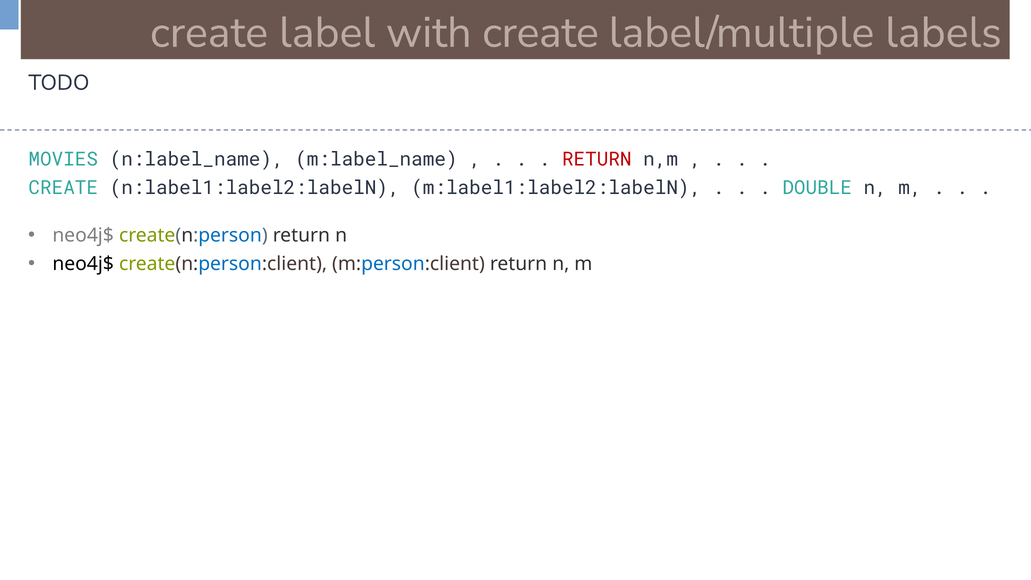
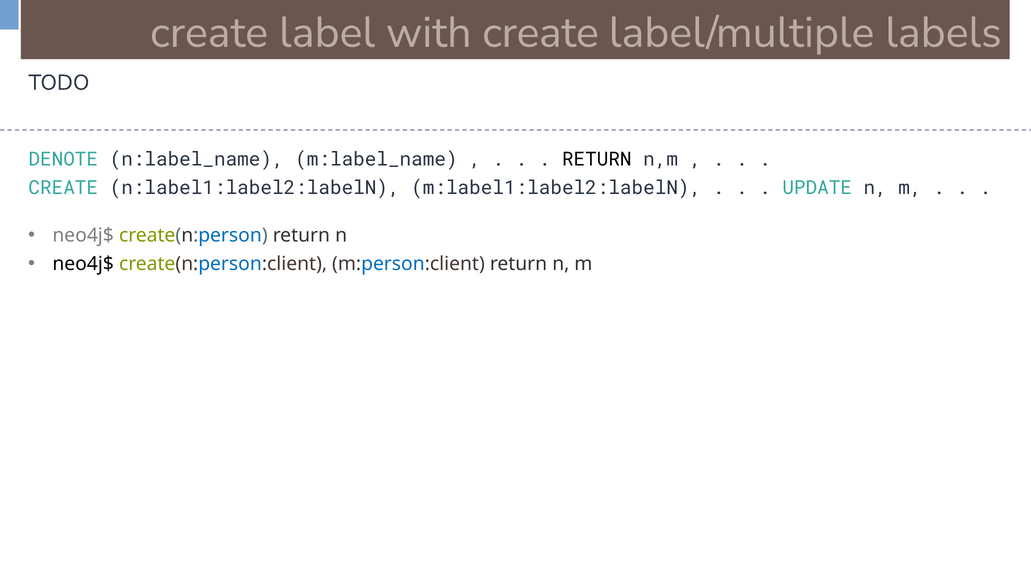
MOVIES: MOVIES -> DENOTE (63, 159)
RETURN colour: red -> black (597, 159)
DOUBLE: DOUBLE -> UPDATE (817, 188)
